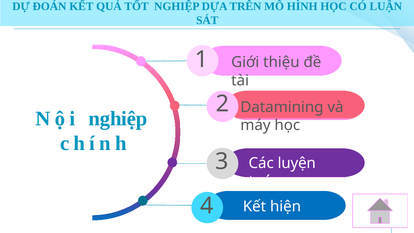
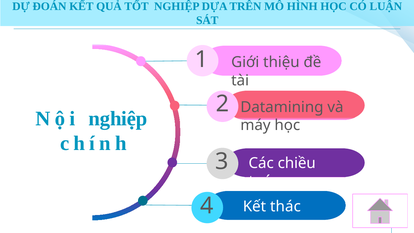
luyện: luyện -> chiều (297, 163)
hiện: hiện -> thác (285, 207)
